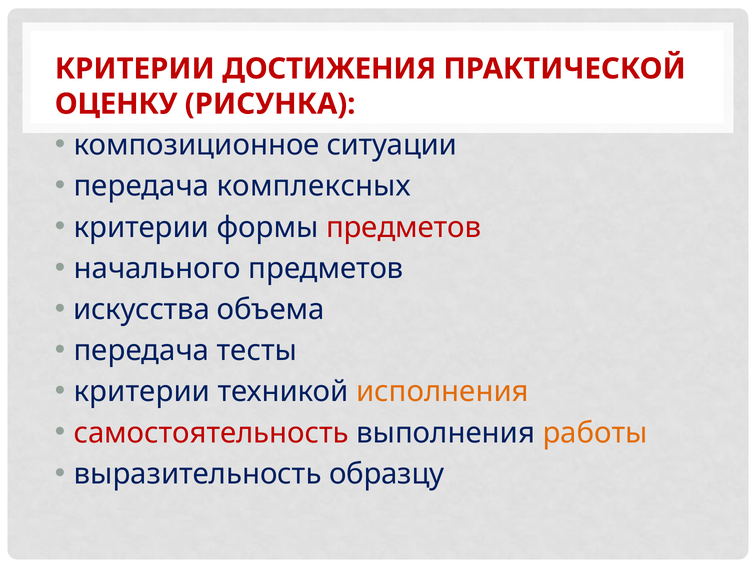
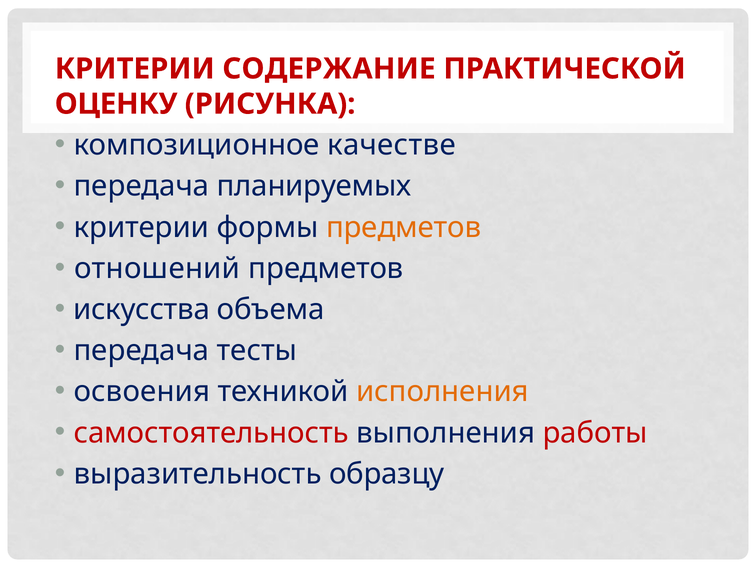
ДОСТИЖЕНИЯ: ДОСТИЖЕНИЯ -> СОДЕРЖАНИЕ (329, 69)
ситуации: ситуации -> качестве (392, 145)
комплексных: комплексных -> планируемых (314, 186)
предметов colour: red -> orange (404, 227)
начального: начального -> отношений (157, 268)
критерии: критерии -> освоения (142, 392)
работы colour: orange -> red (595, 433)
